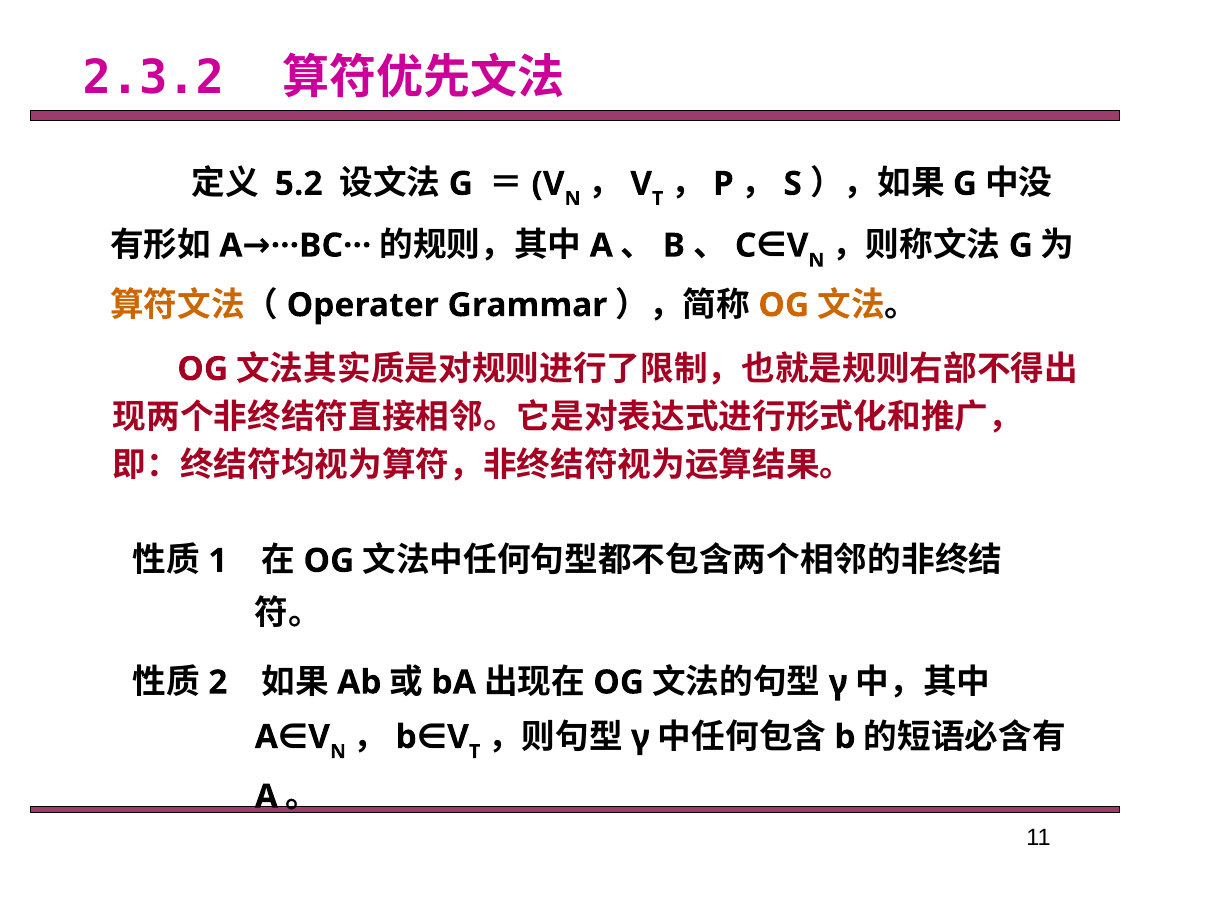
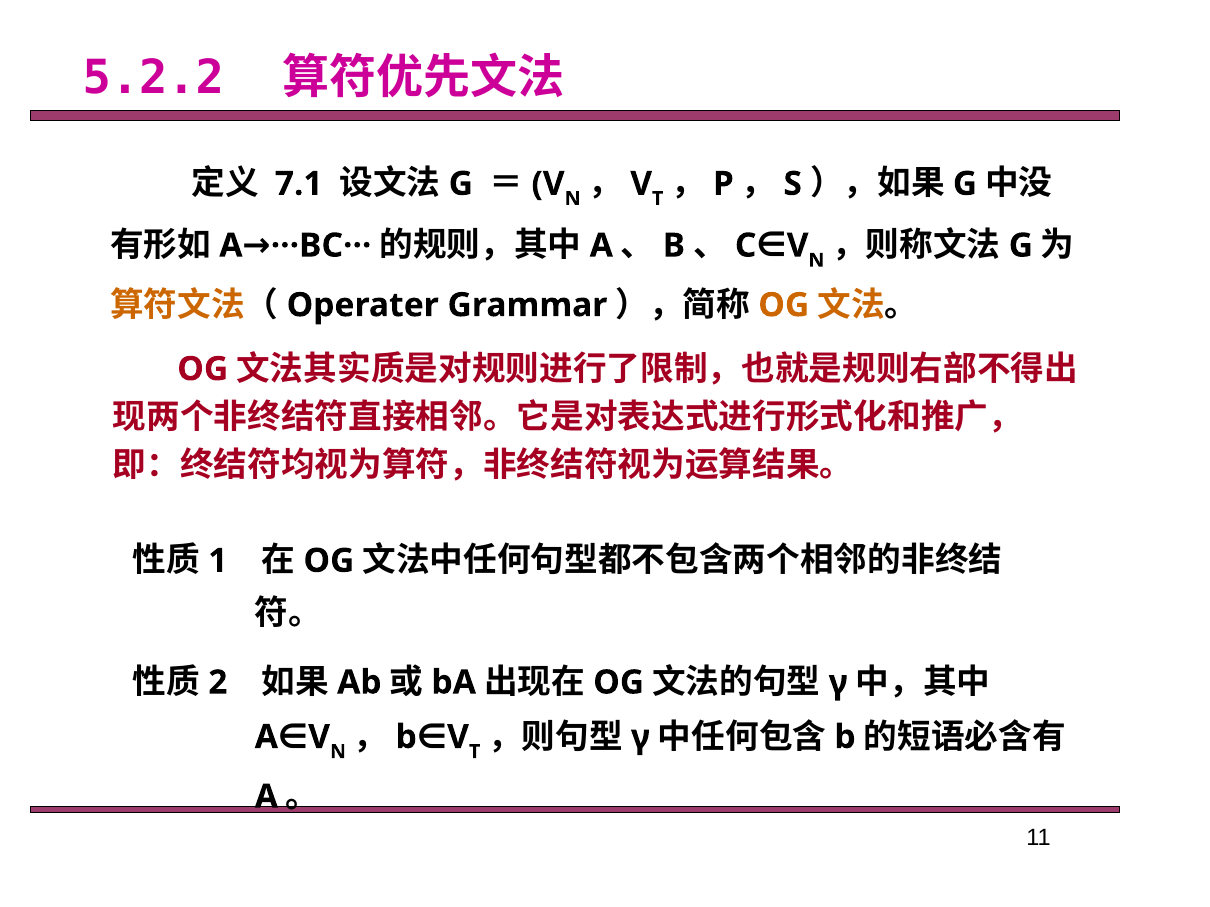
2.3.2: 2.3.2 -> 5.2.2 (153, 78)
5.2: 5.2 -> 7.1 (299, 184)
